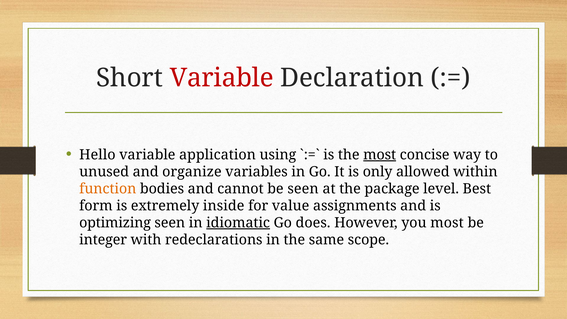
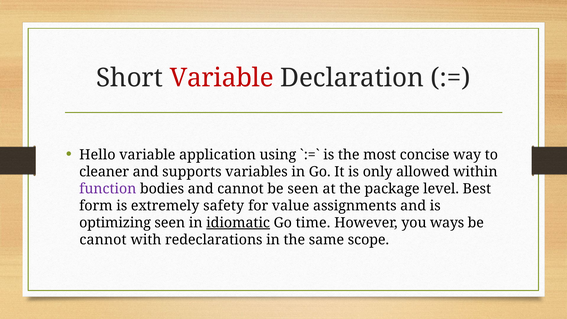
most underline: present -> none (380, 155)
unused: unused -> cleaner (104, 172)
organize: organize -> supports (192, 172)
function colour: orange -> purple (108, 189)
inside: inside -> safety (224, 206)
does: does -> time (313, 223)
you most: most -> ways (447, 223)
integer: integer -> cannot (103, 240)
